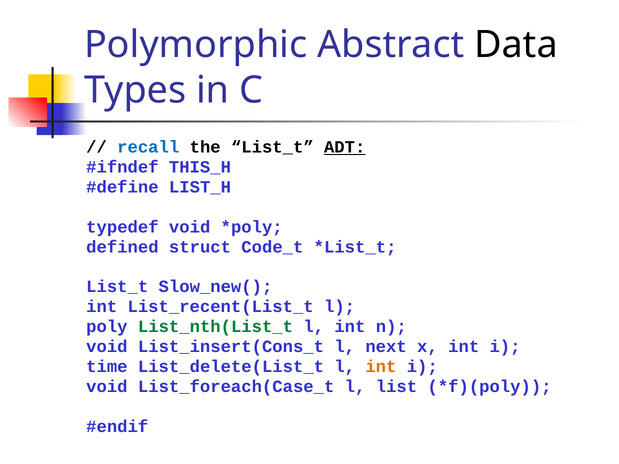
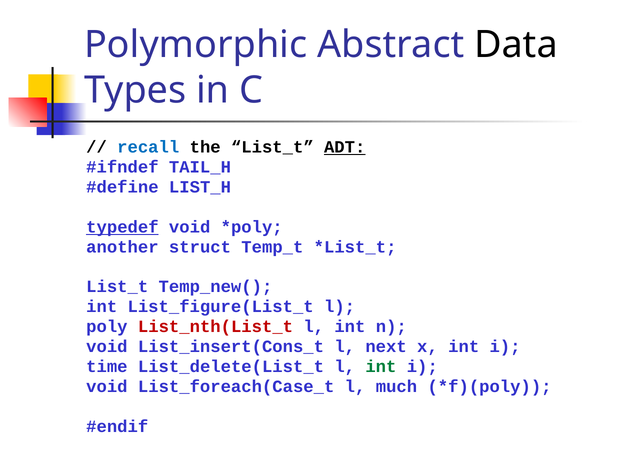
THIS_H: THIS_H -> TAIL_H (200, 167)
typedef underline: none -> present (122, 227)
defined: defined -> another (122, 247)
Code_t: Code_t -> Temp_t (272, 247)
Slow_new(: Slow_new( -> Temp_new( (215, 287)
List_recent(List_t: List_recent(List_t -> List_figure(List_t (221, 307)
List_nth(List_t colour: green -> red (216, 327)
int colour: orange -> green (381, 367)
list: list -> much (396, 387)
